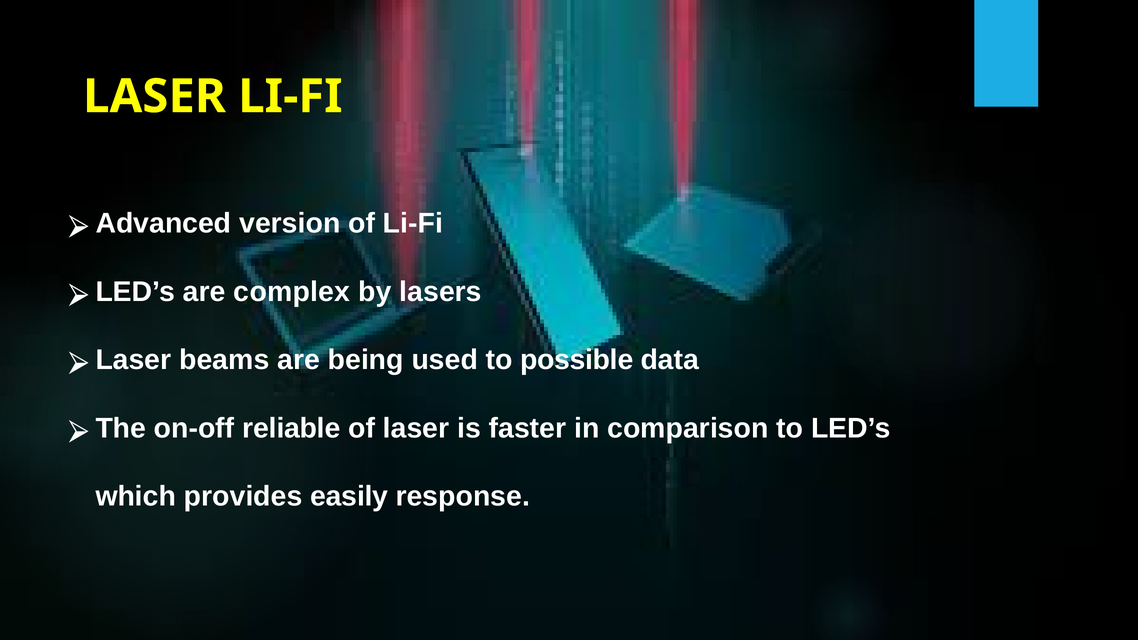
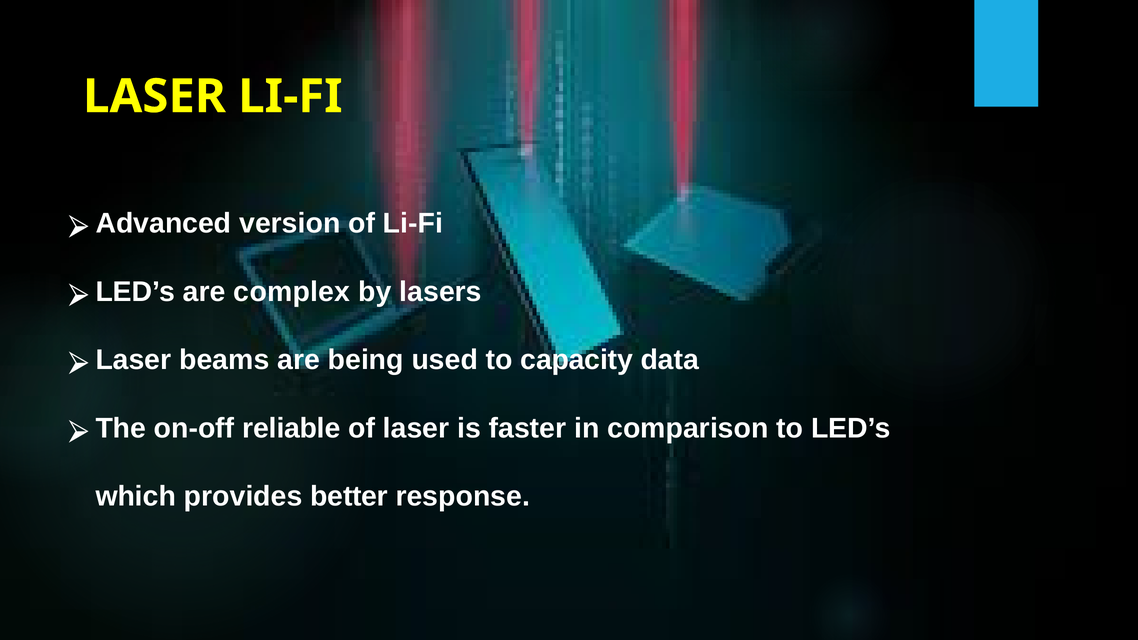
possible: possible -> capacity (577, 360)
easily: easily -> better (349, 497)
